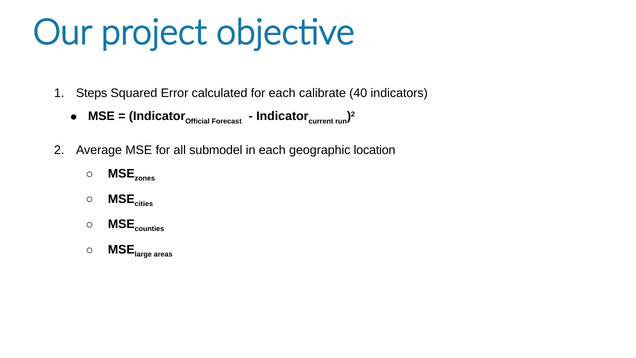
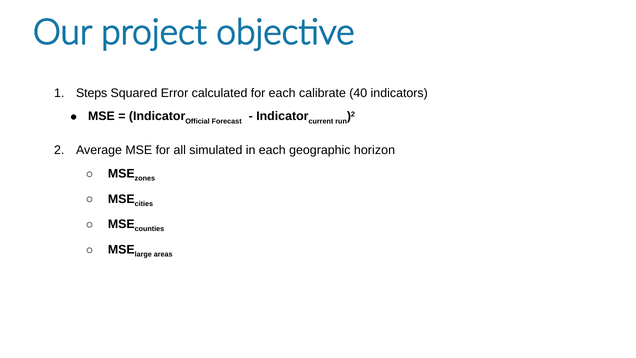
submodel: submodel -> simulated (216, 150)
location: location -> horizon (374, 150)
